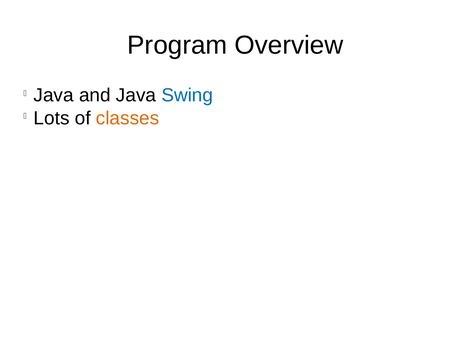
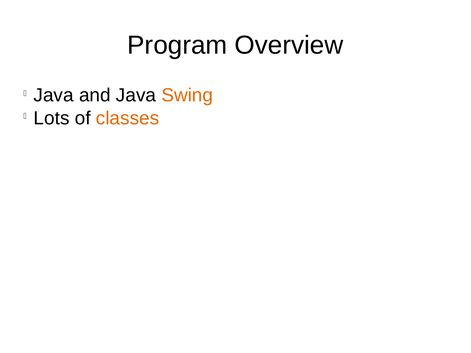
Swing colour: blue -> orange (187, 95)
